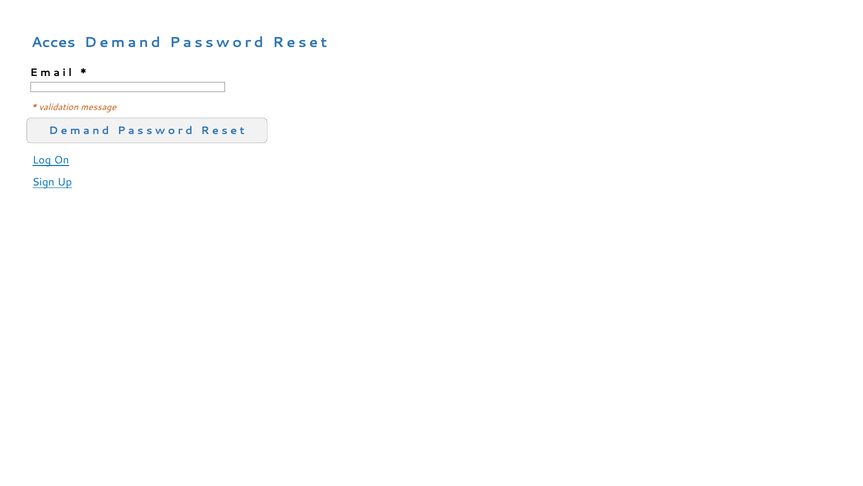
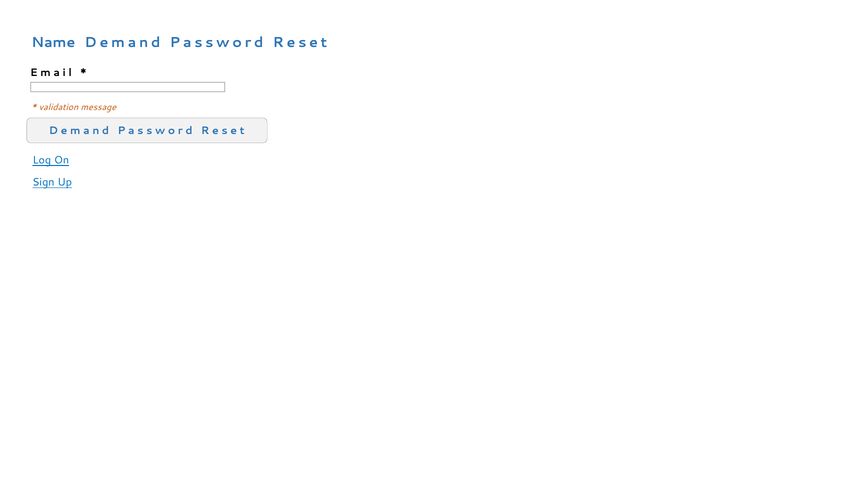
Acces: Acces -> Name (53, 42)
